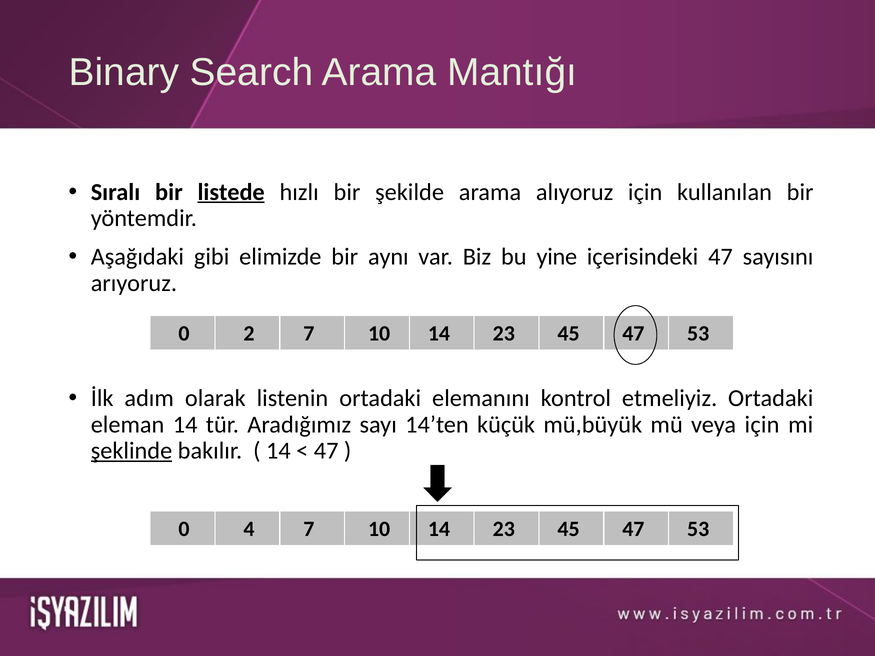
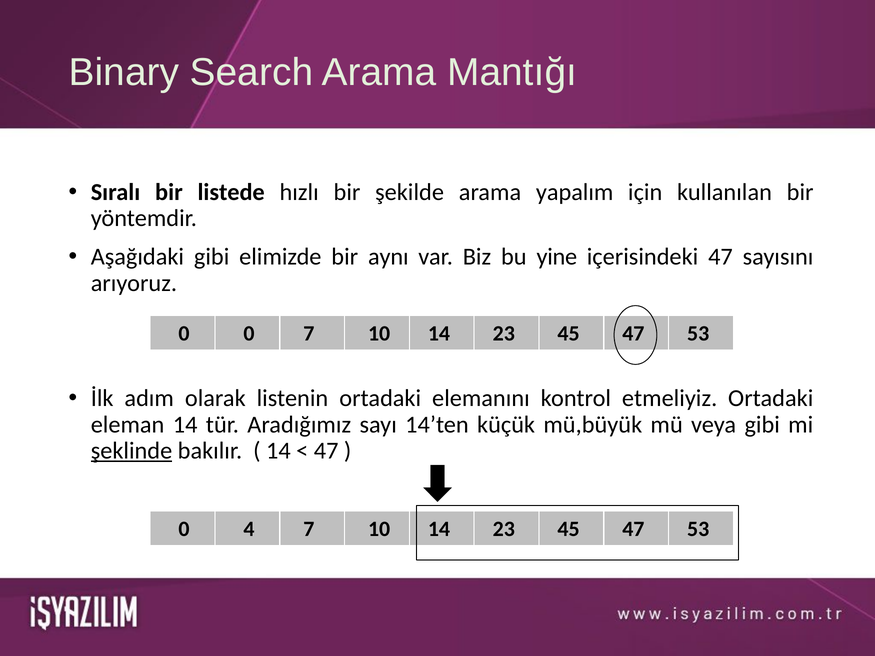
listede underline: present -> none (231, 192)
alıyoruz: alıyoruz -> yapalım (575, 192)
0 2: 2 -> 0 (249, 334)
veya için: için -> gibi (762, 425)
